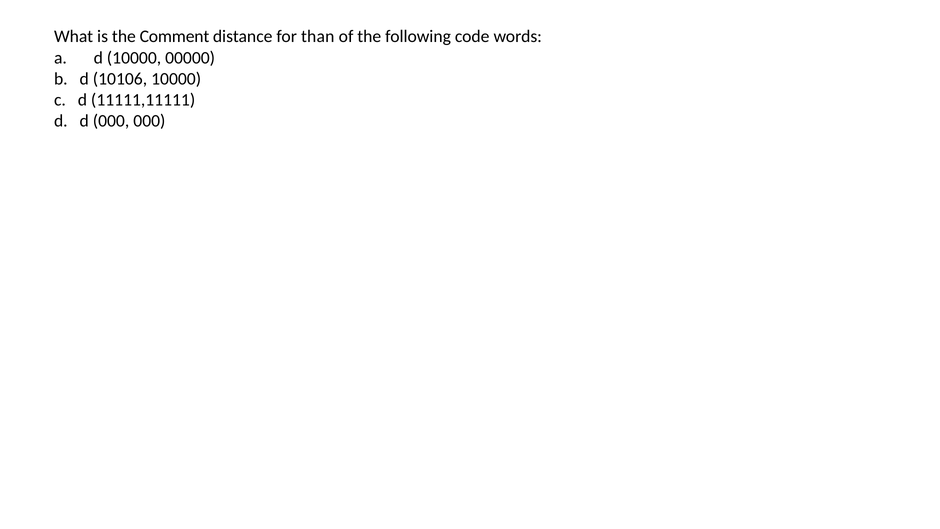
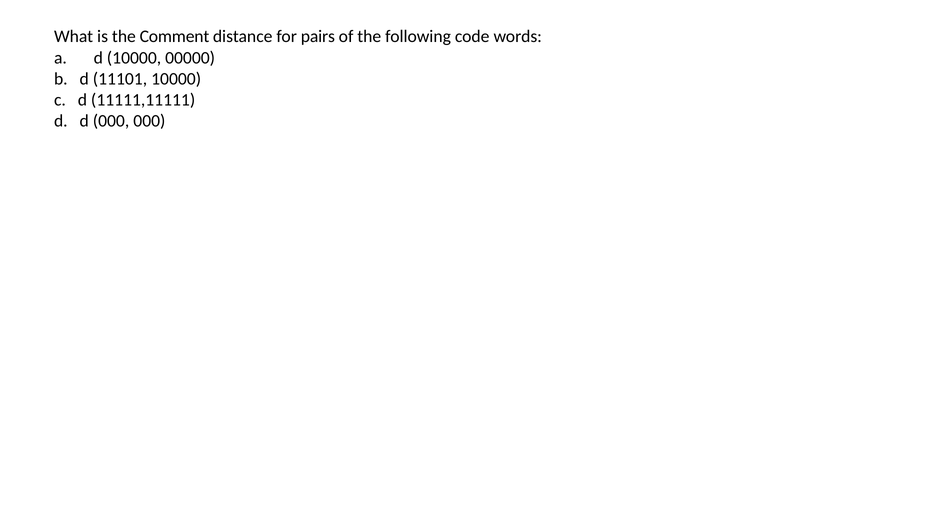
than: than -> pairs (318, 37)
10106: 10106 -> 11101 (120, 79)
